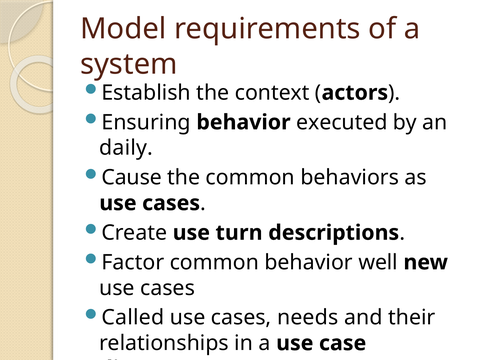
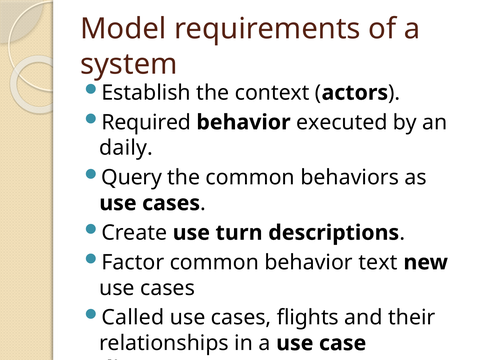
Ensuring: Ensuring -> Required (146, 122)
Cause: Cause -> Query (132, 178)
well: well -> text (378, 262)
needs: needs -> flights (308, 318)
